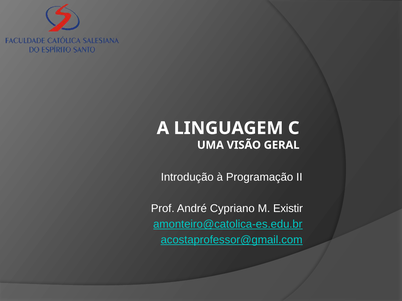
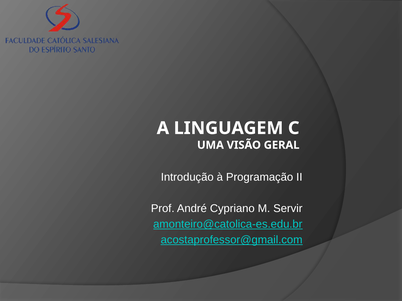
Existir: Existir -> Servir (288, 209)
